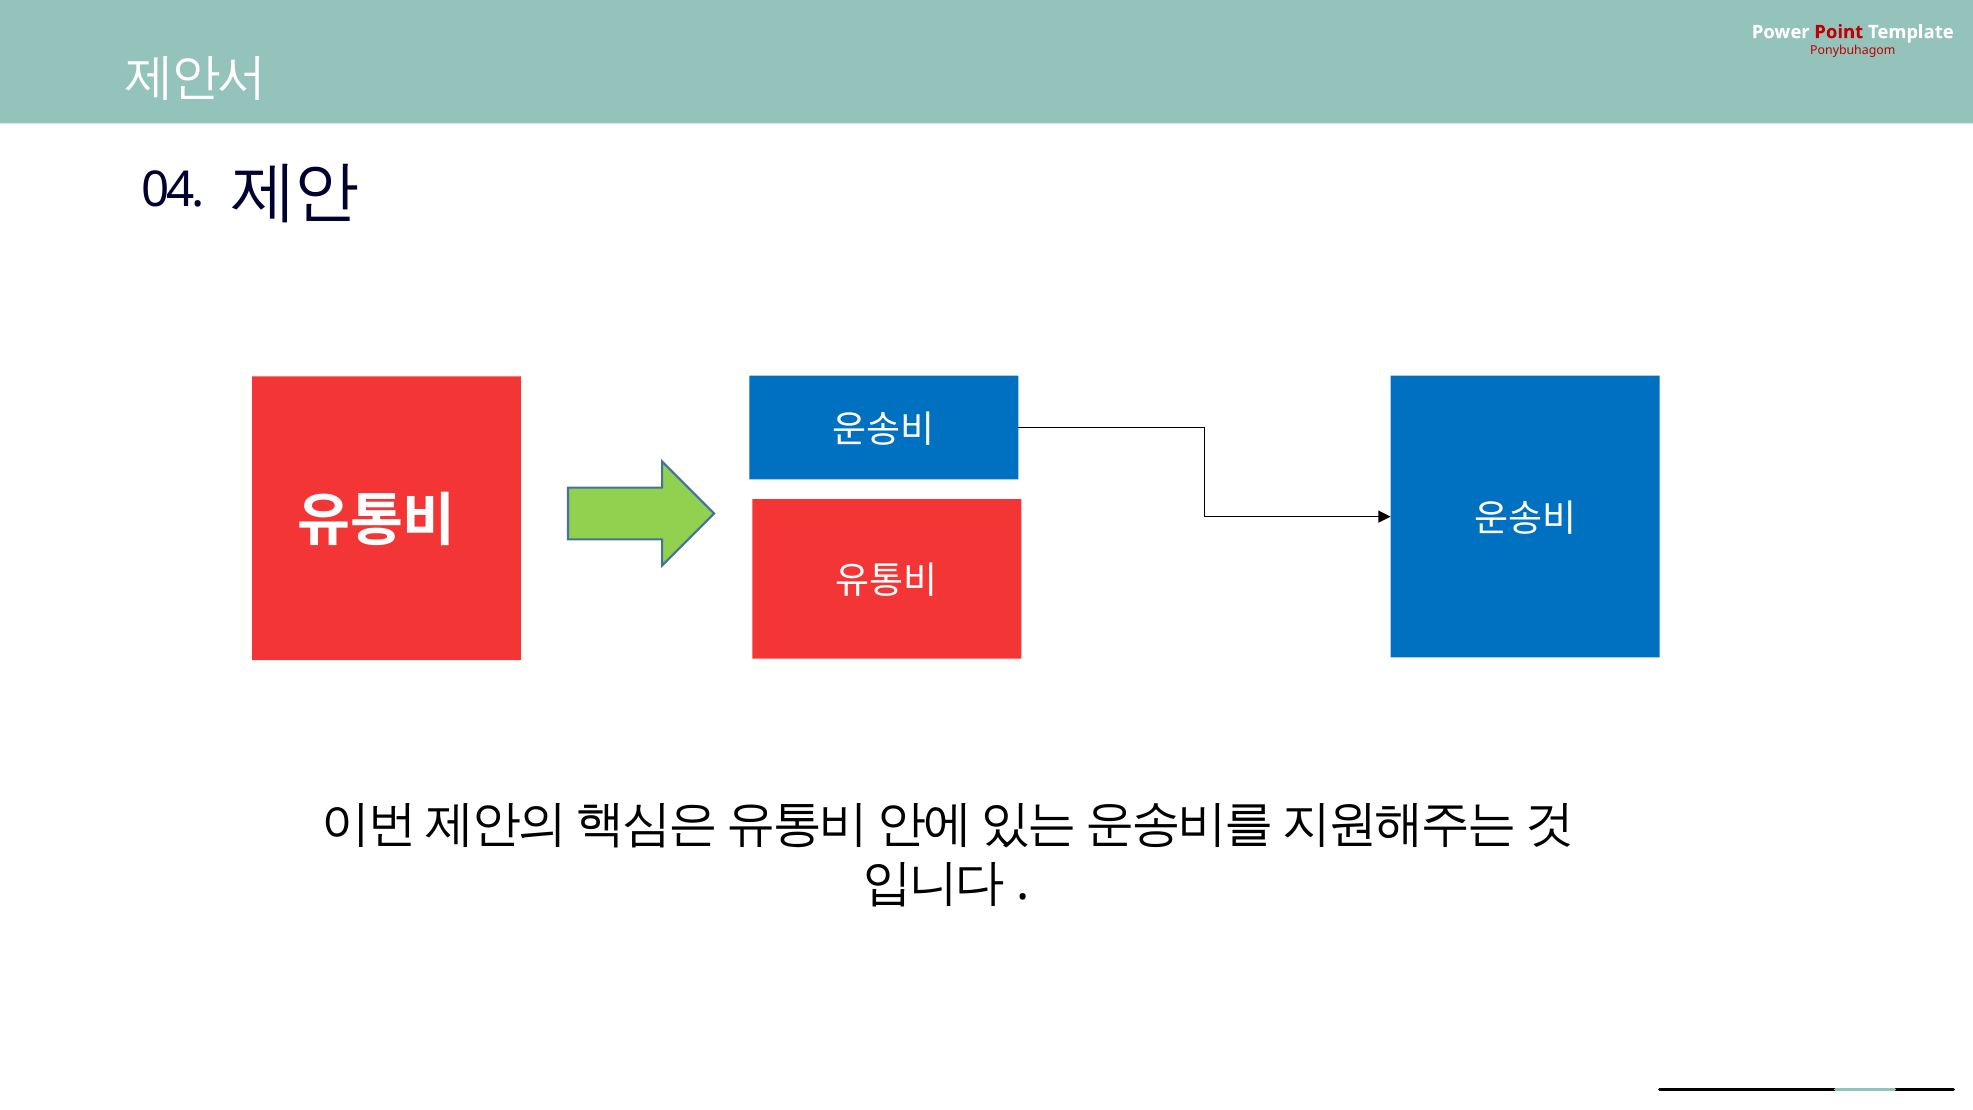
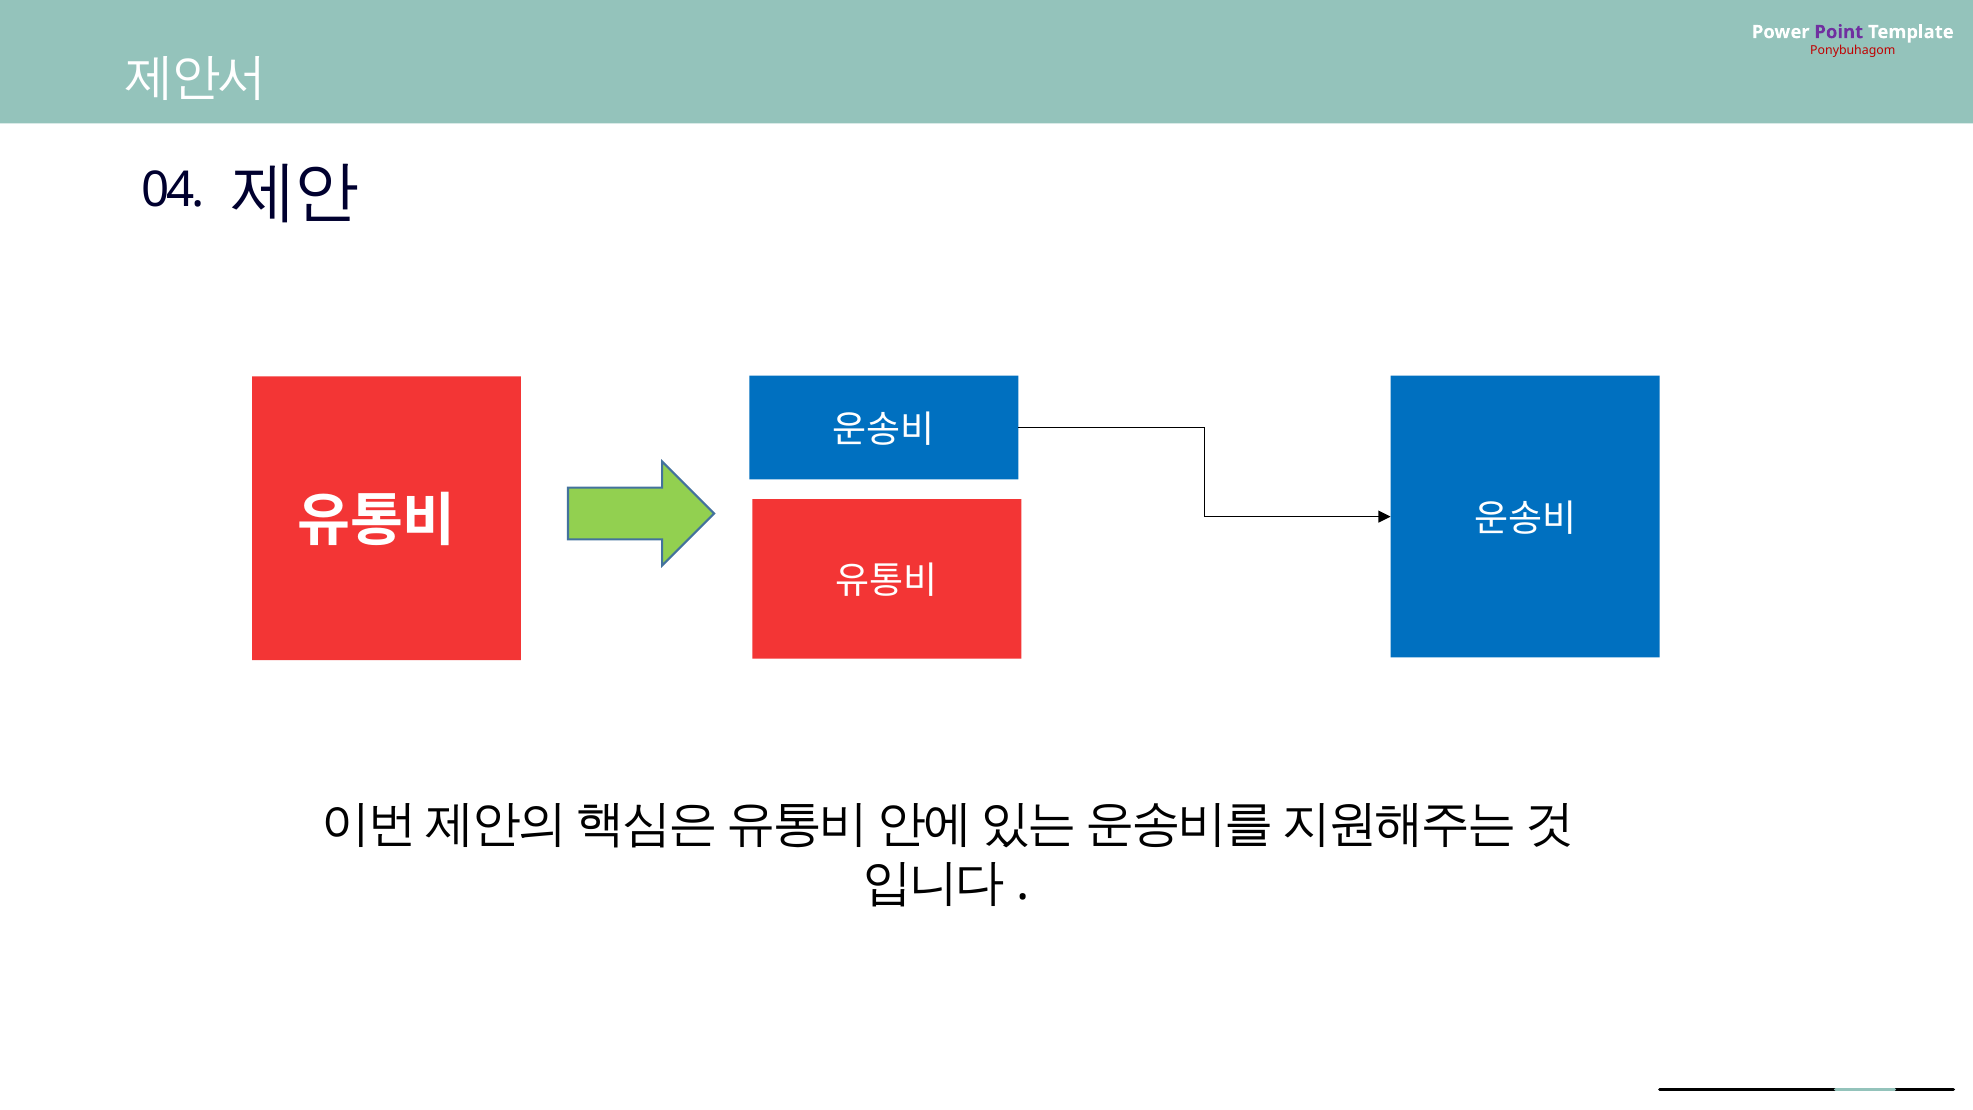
Point colour: red -> purple (1839, 32)
